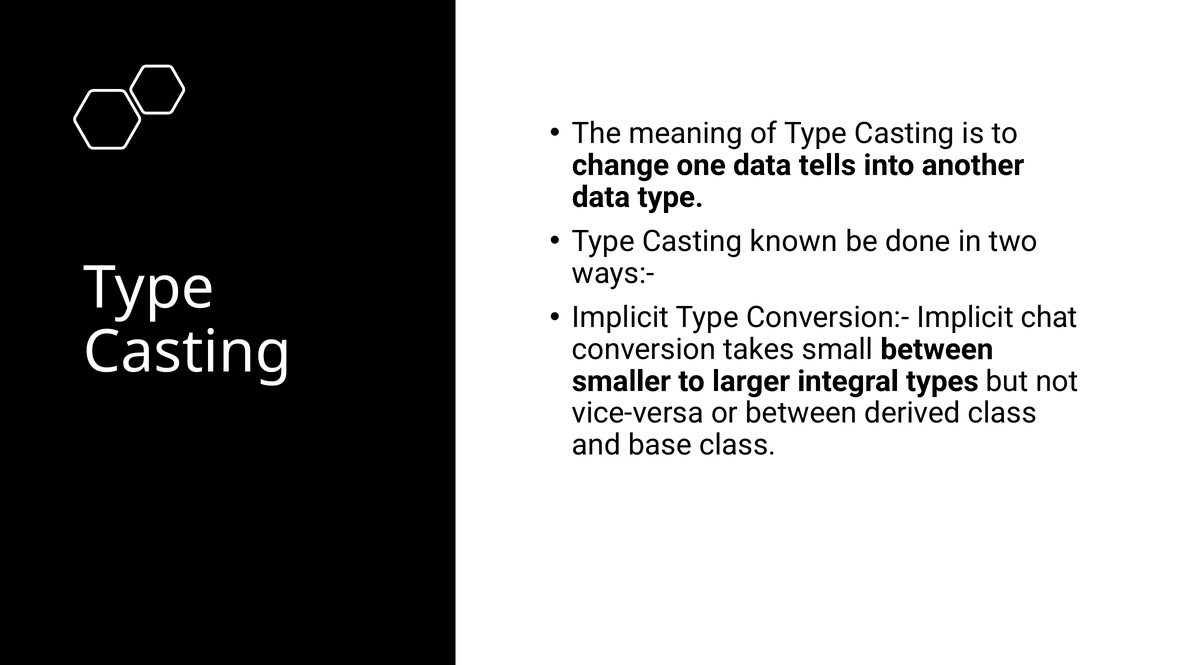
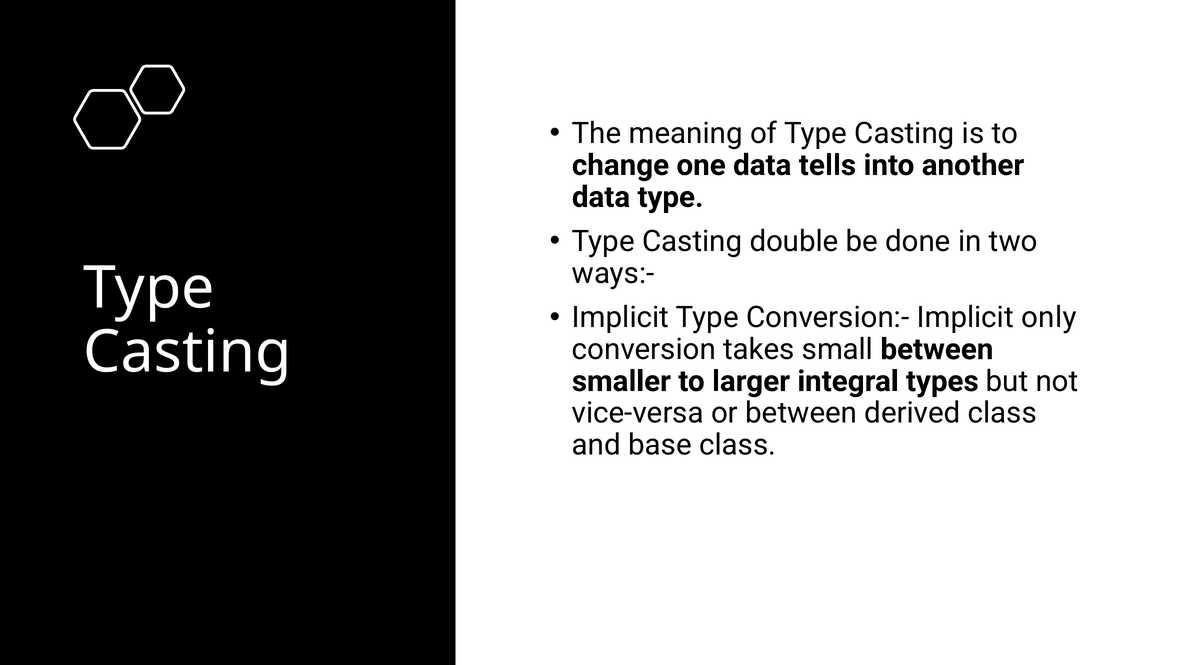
known: known -> double (794, 242)
chat: chat -> only (1049, 318)
